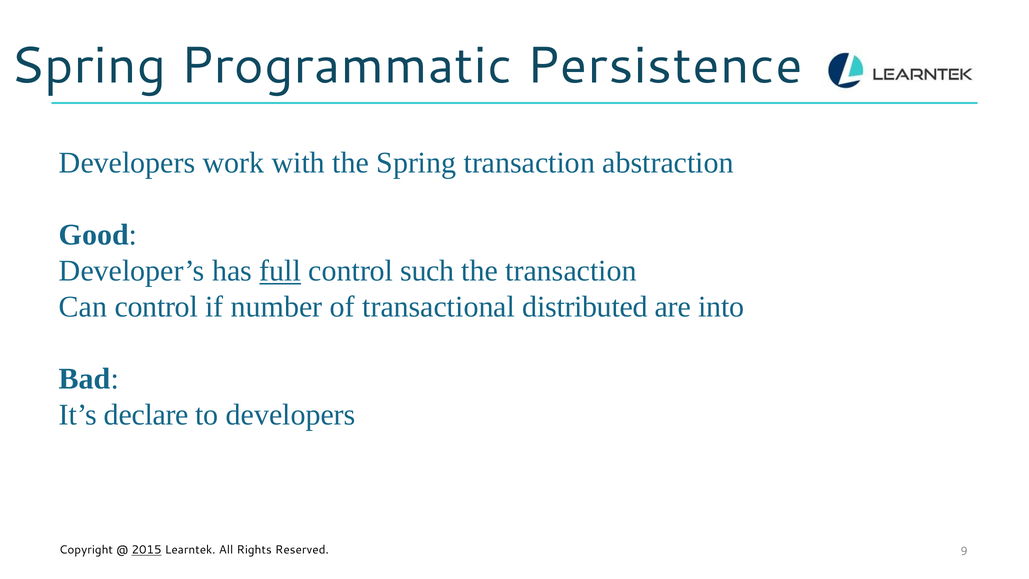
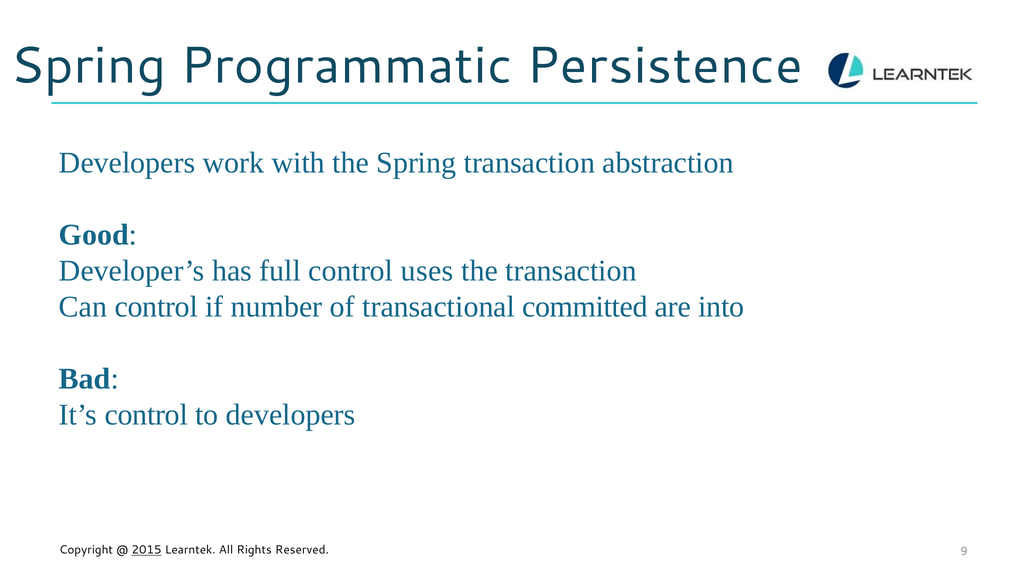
full underline: present -> none (280, 271)
such: such -> uses (427, 271)
distributed: distributed -> committed (585, 307)
It’s declare: declare -> control (146, 415)
